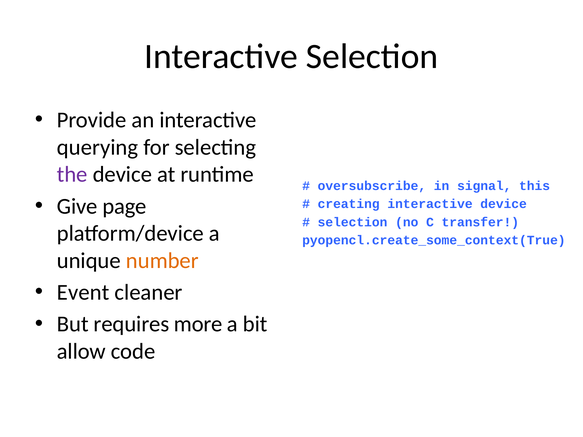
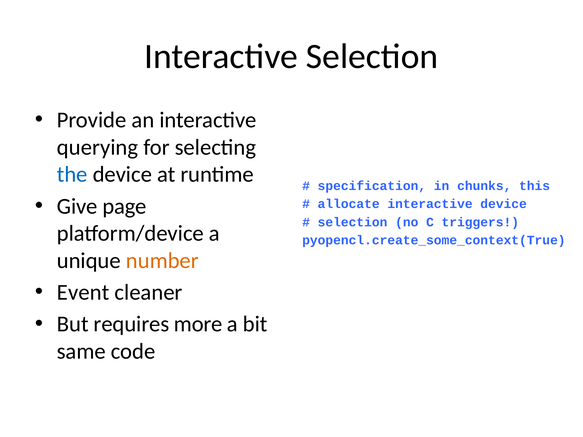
the colour: purple -> blue (72, 175)
oversubscribe: oversubscribe -> specification (372, 186)
signal: signal -> chunks (484, 186)
creating: creating -> allocate (349, 204)
transfer: transfer -> triggers (480, 222)
allow: allow -> same (81, 352)
